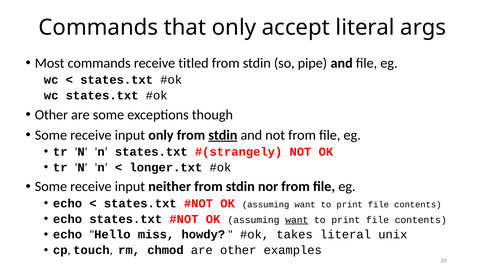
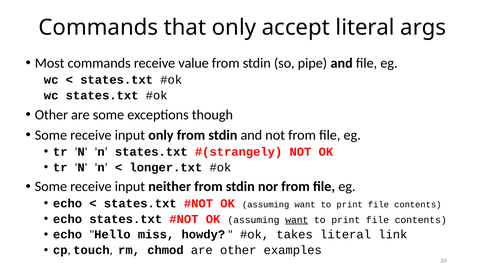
titled: titled -> value (194, 63)
stdin underline: present -> none (223, 135)
unix: unix -> link (393, 234)
